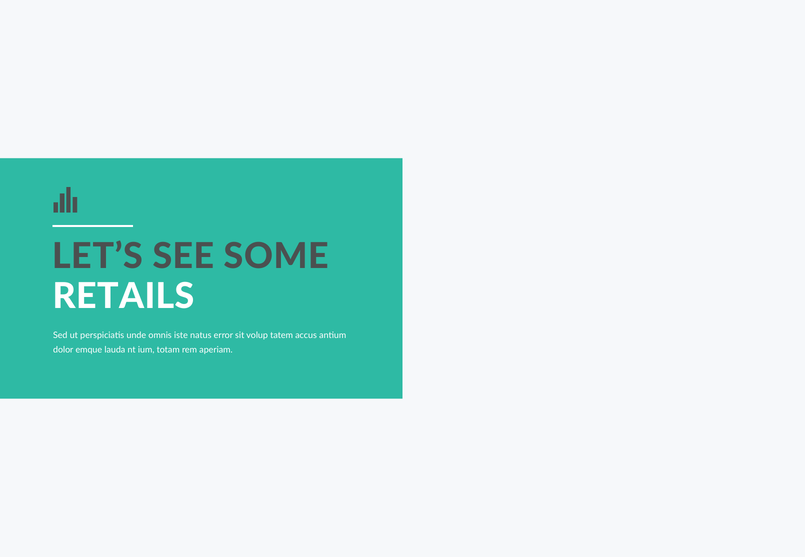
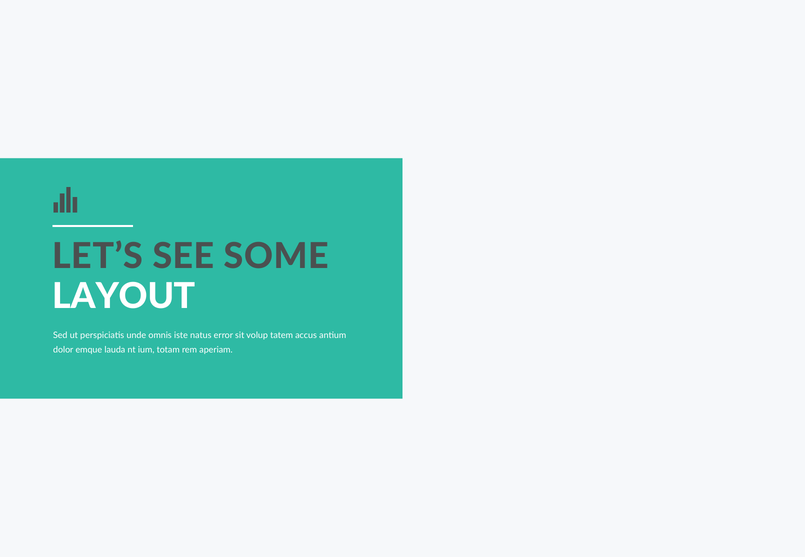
RETAILS: RETAILS -> LAYOUT (124, 297)
